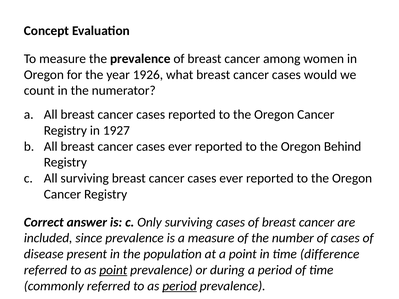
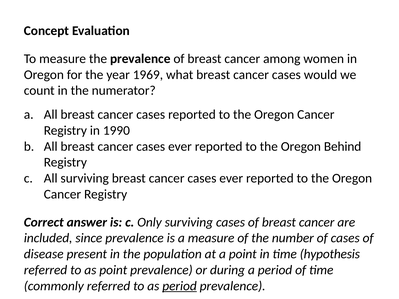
1926: 1926 -> 1969 (148, 75)
1927: 1927 -> 1990 (116, 131)
difference: difference -> hypothesis (330, 254)
point underline: present -> none (113, 270)
